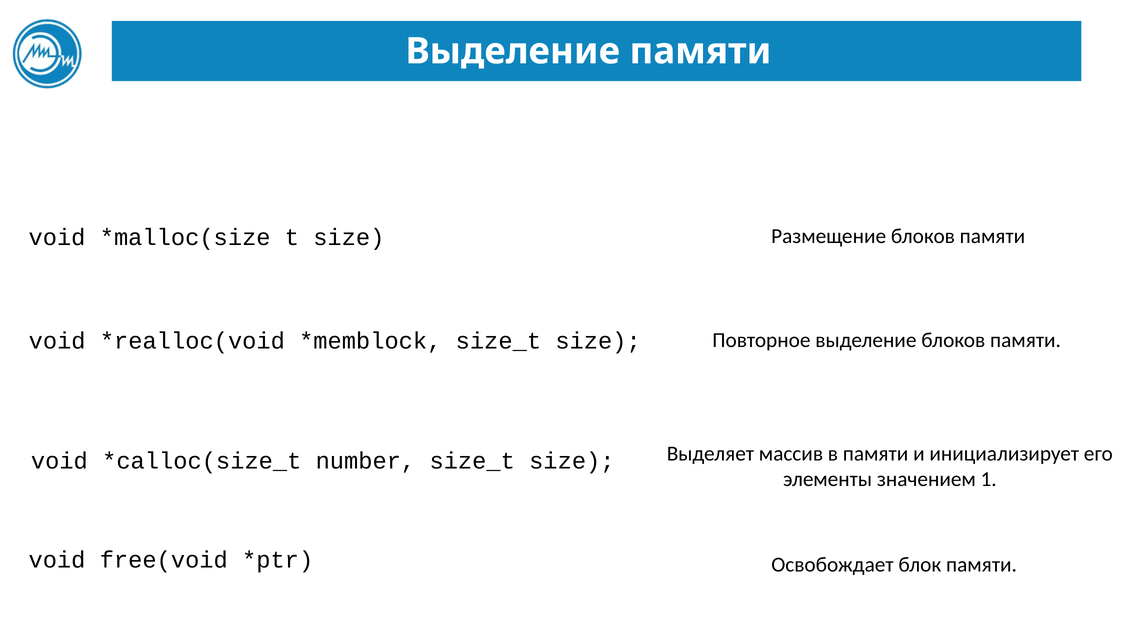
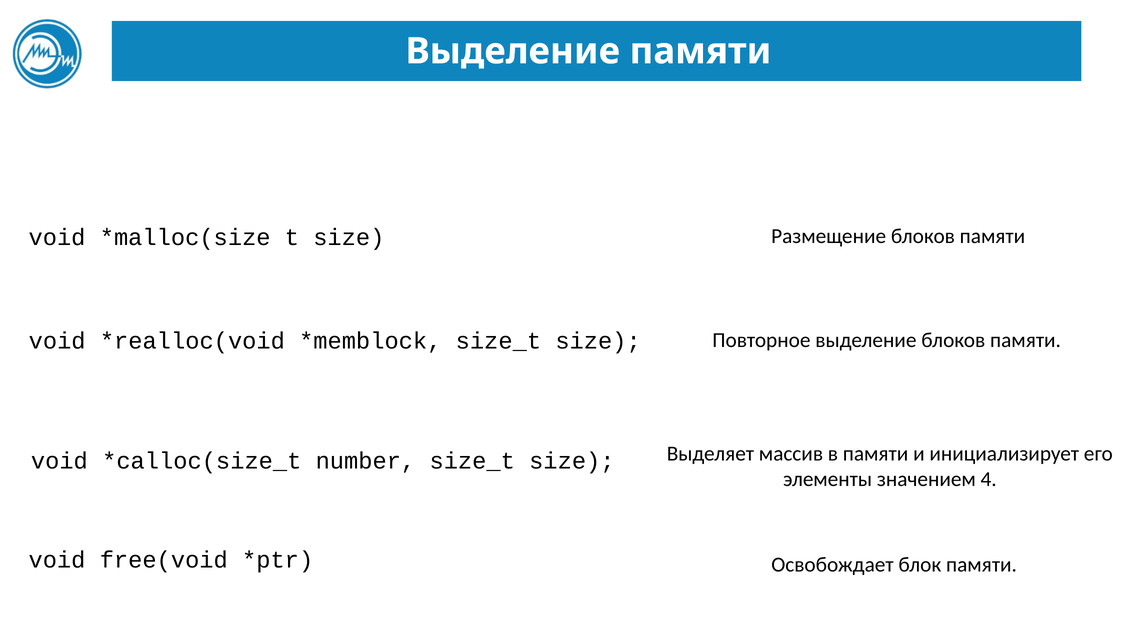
1: 1 -> 4 (989, 479)
